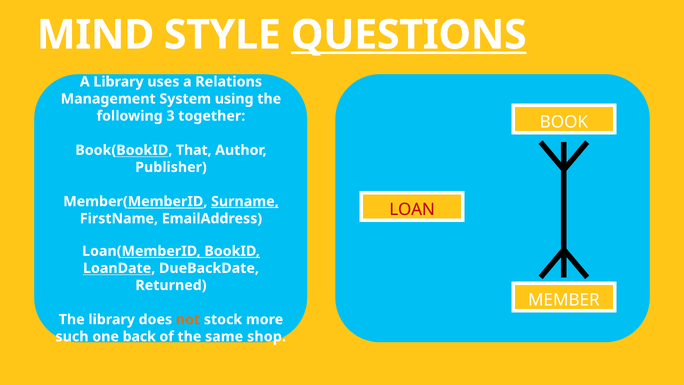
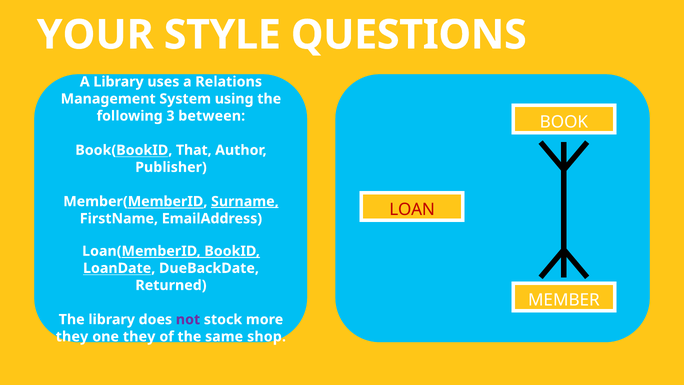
MIND: MIND -> YOUR (95, 35)
QUESTIONS underline: present -> none (409, 35)
together: together -> between (212, 116)
not colour: orange -> purple (188, 319)
such: such -> they (72, 336)
one back: back -> they (139, 336)
